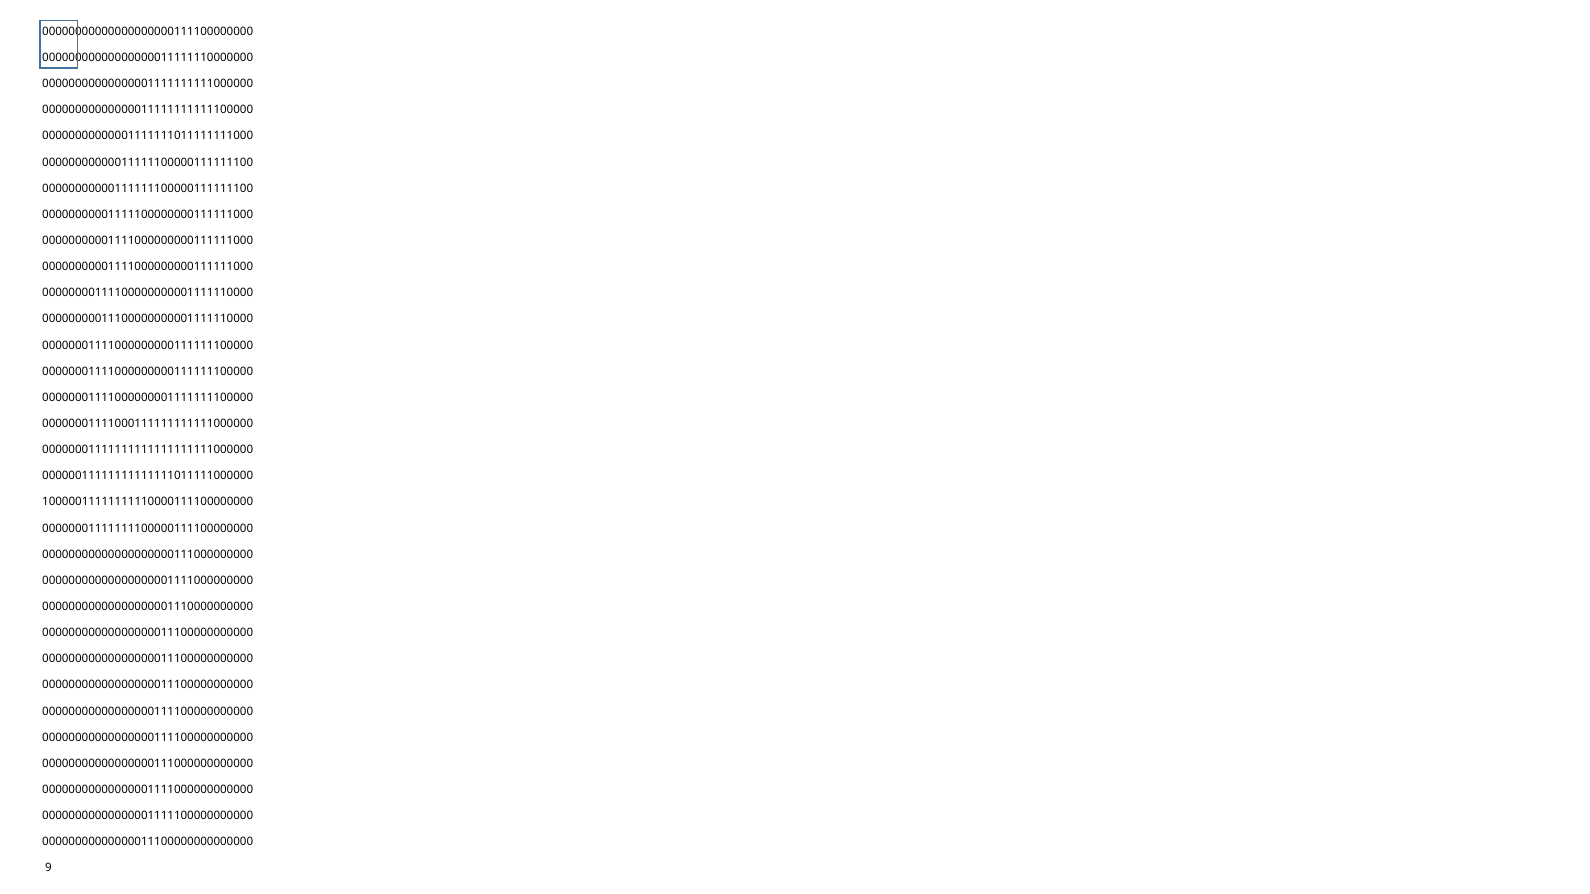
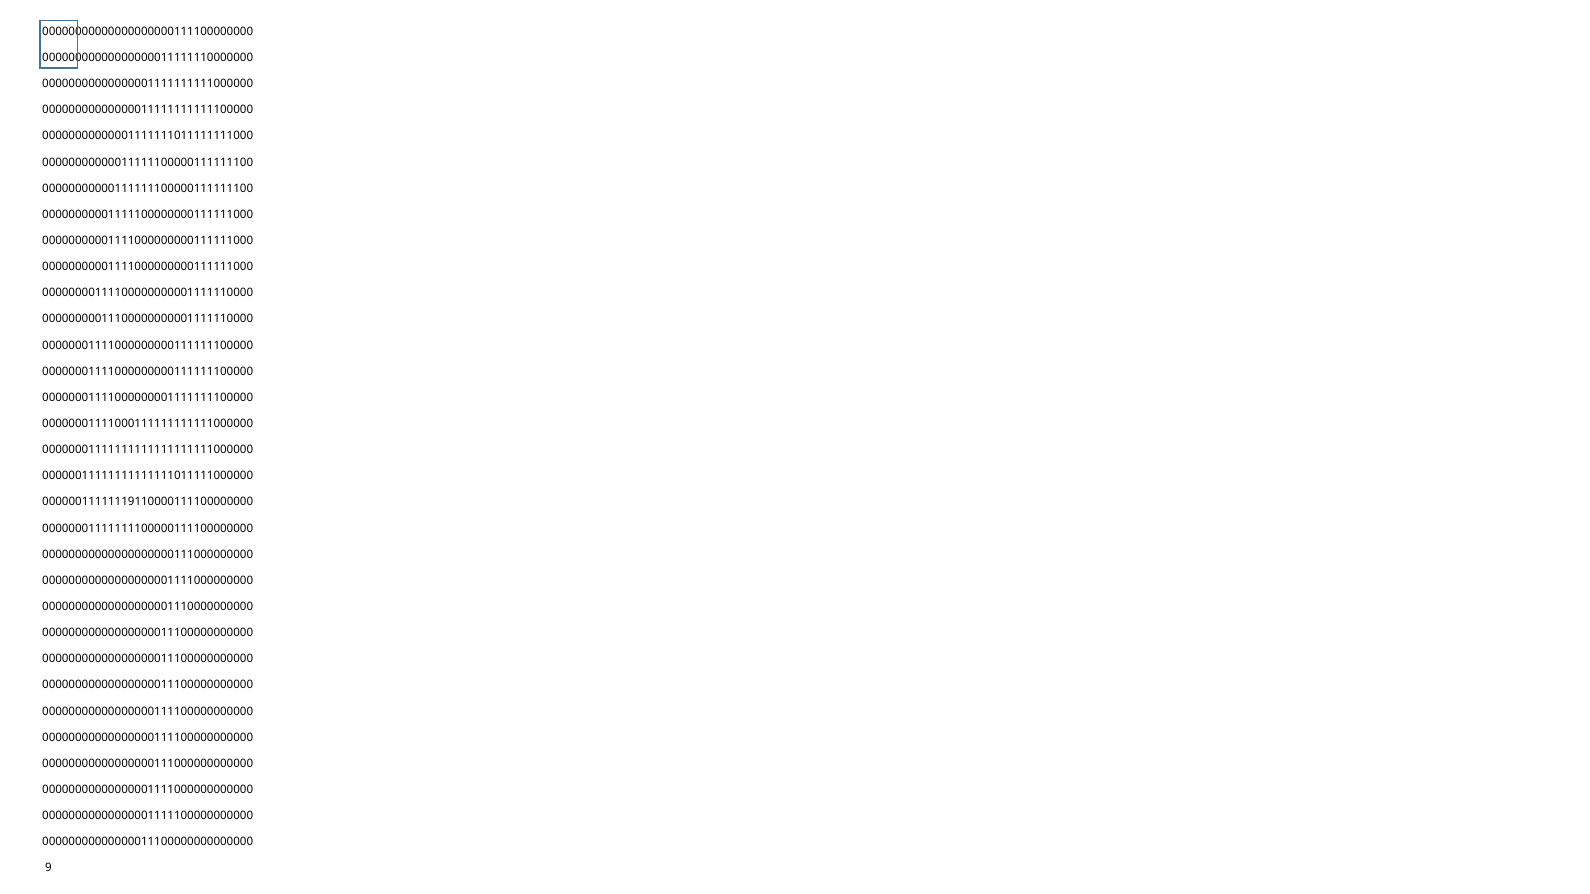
10000011111111110000111100000000: 10000011111111110000111100000000 -> 00000011111119110000111100000000 (148, 502)
